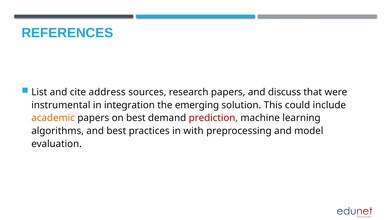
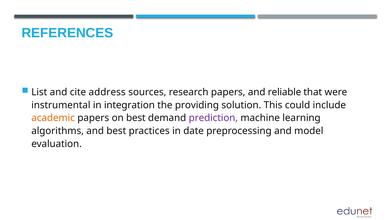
discuss: discuss -> reliable (284, 92)
emerging: emerging -> providing (197, 105)
prediction colour: red -> purple (213, 118)
with: with -> date (194, 131)
